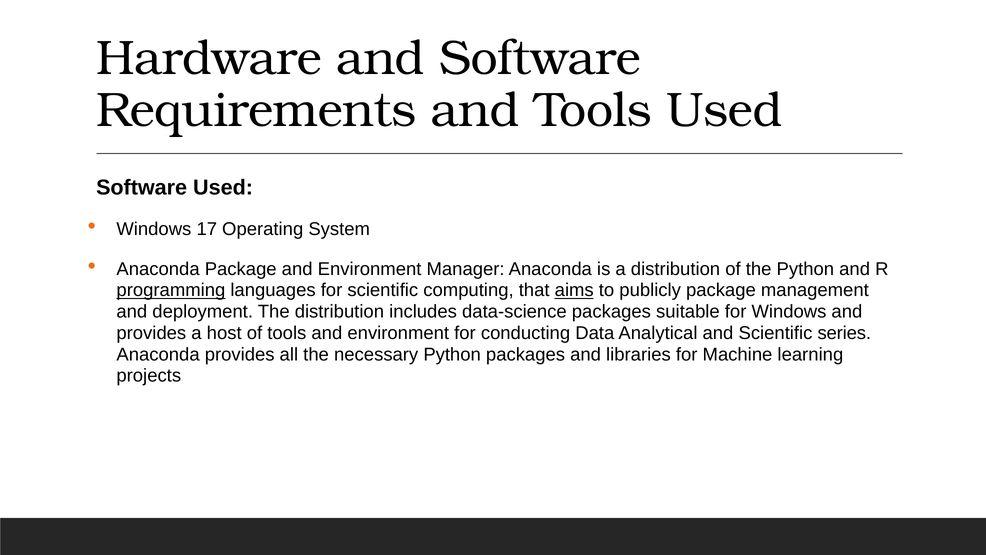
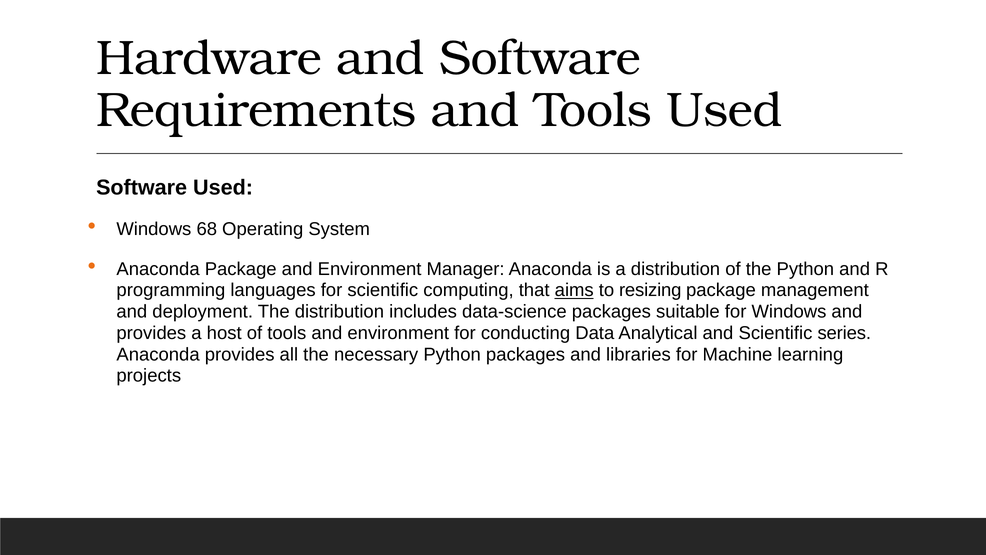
17: 17 -> 68 (207, 229)
programming underline: present -> none (171, 290)
publicly: publicly -> resizing (650, 290)
